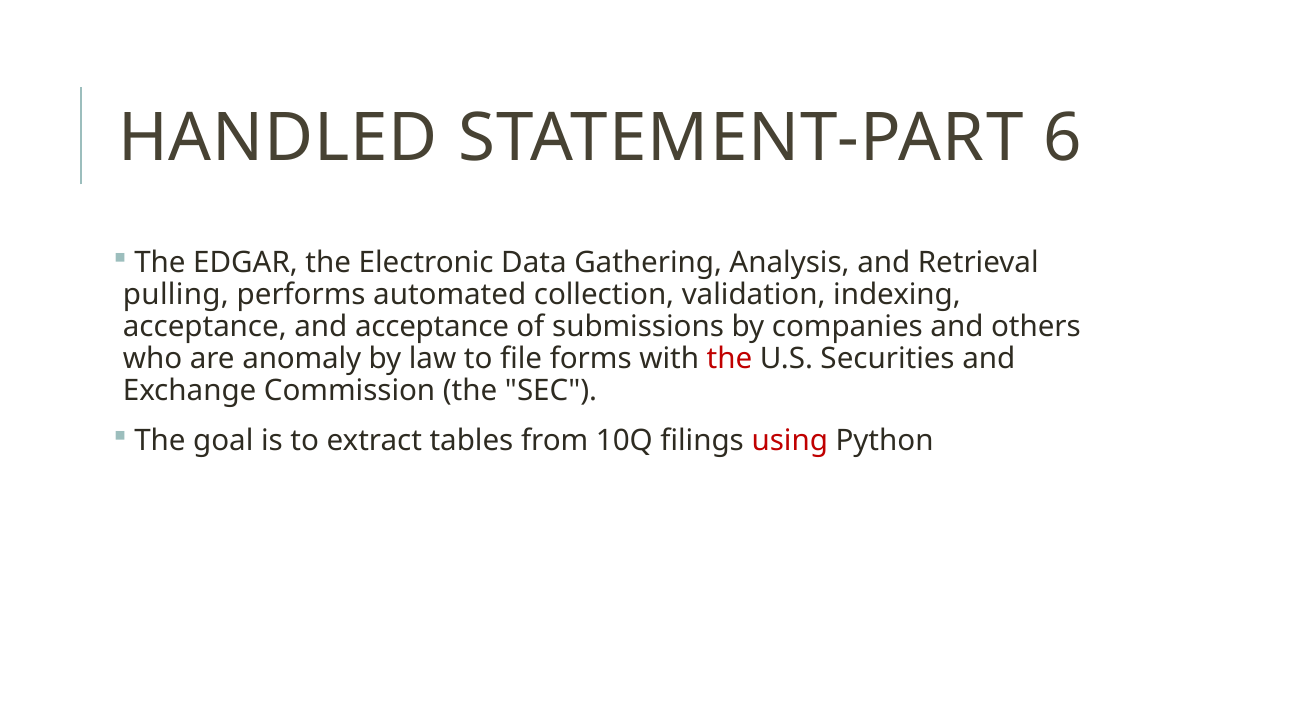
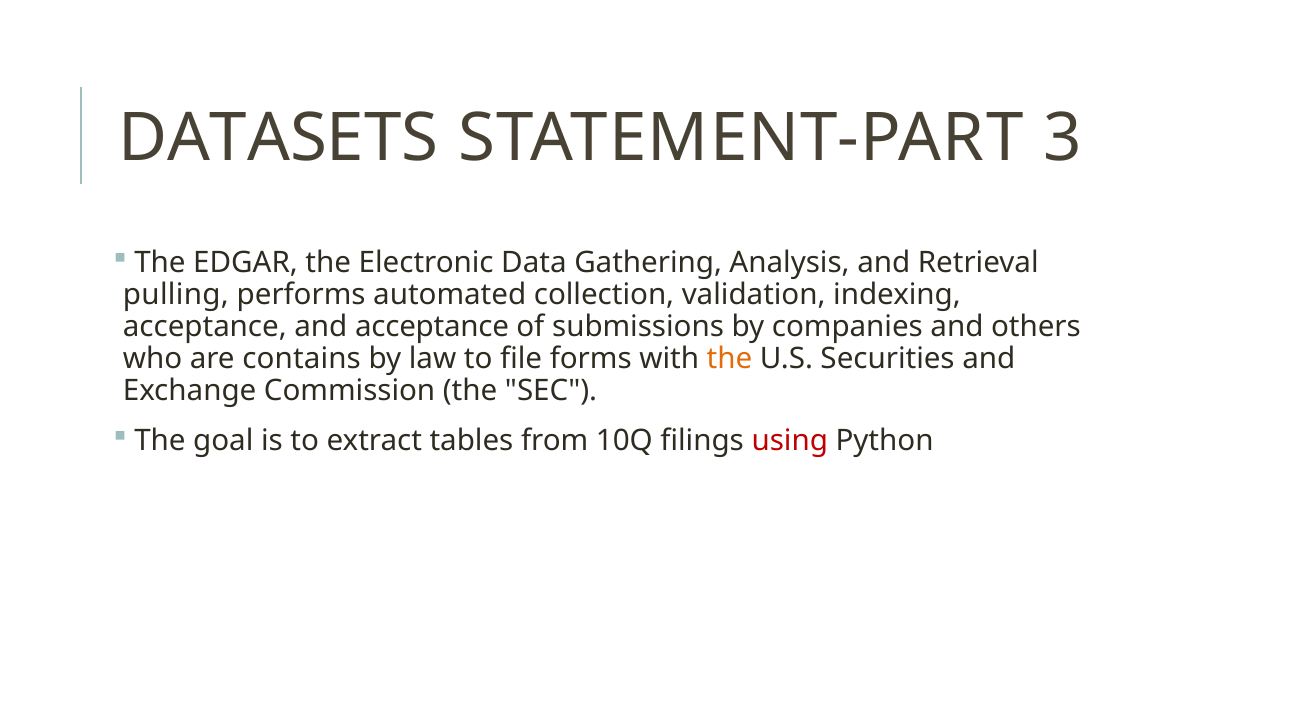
HANDLED: HANDLED -> DATASETS (278, 139)
6: 6 -> 3 (1063, 139)
anomaly: anomaly -> contains (302, 359)
the colour: red -> orange (729, 359)
